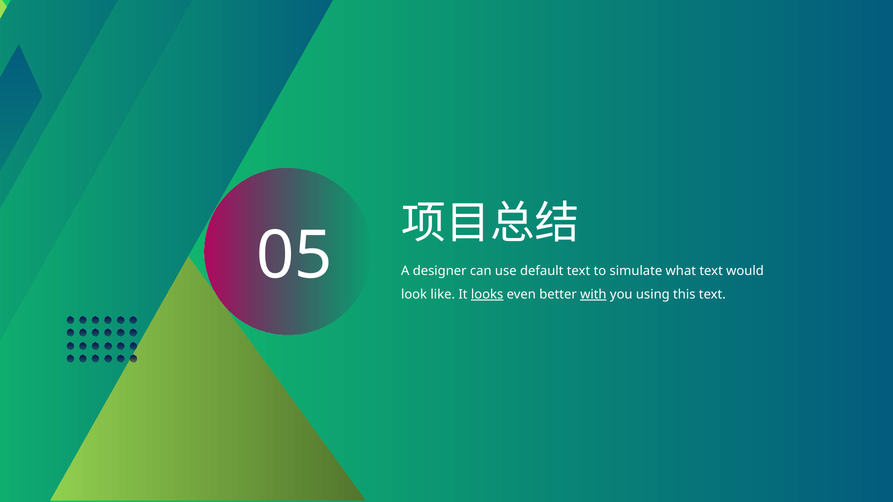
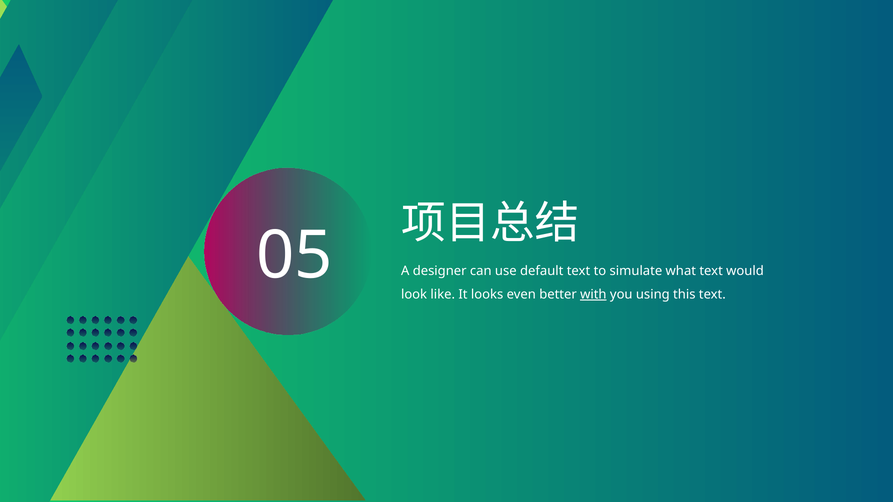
looks underline: present -> none (487, 295)
